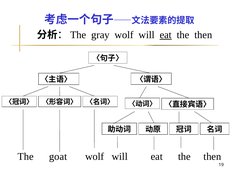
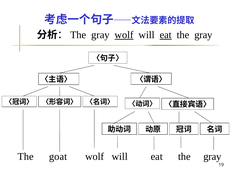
wolf underline: none -> present (124, 35)
then: then -> gray (203, 35)
then: then -> gray (212, 157)
